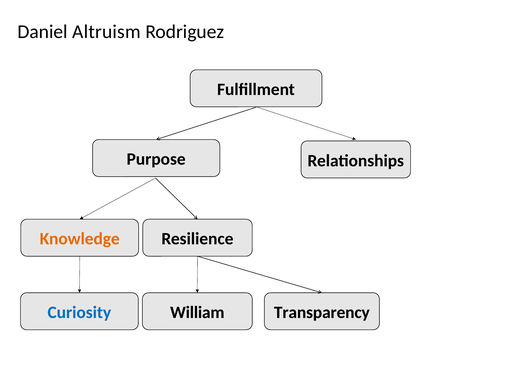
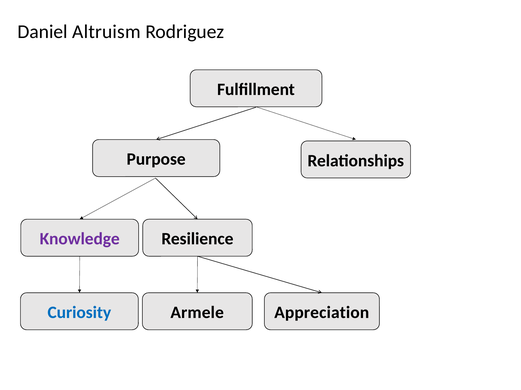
Knowledge colour: orange -> purple (80, 239)
William: William -> Armele (197, 313)
Transparency: Transparency -> Appreciation (322, 313)
